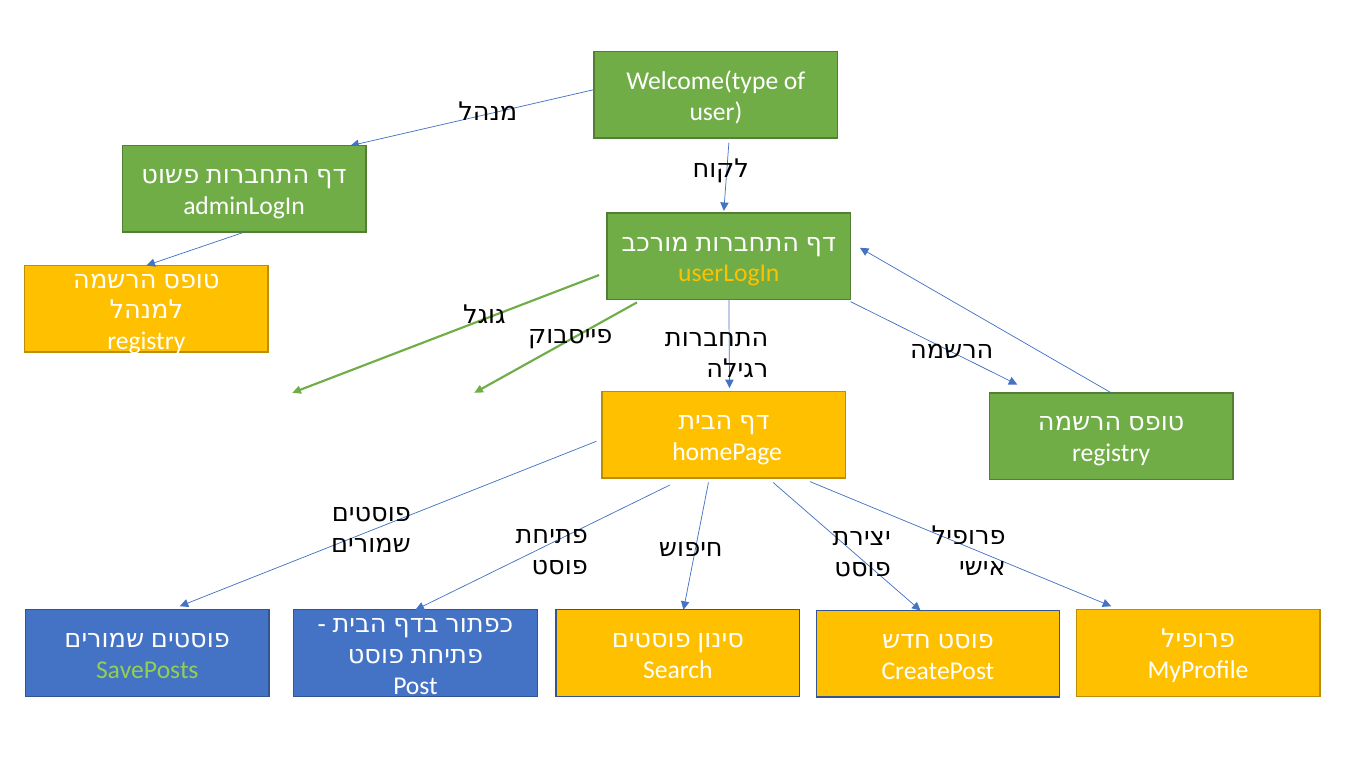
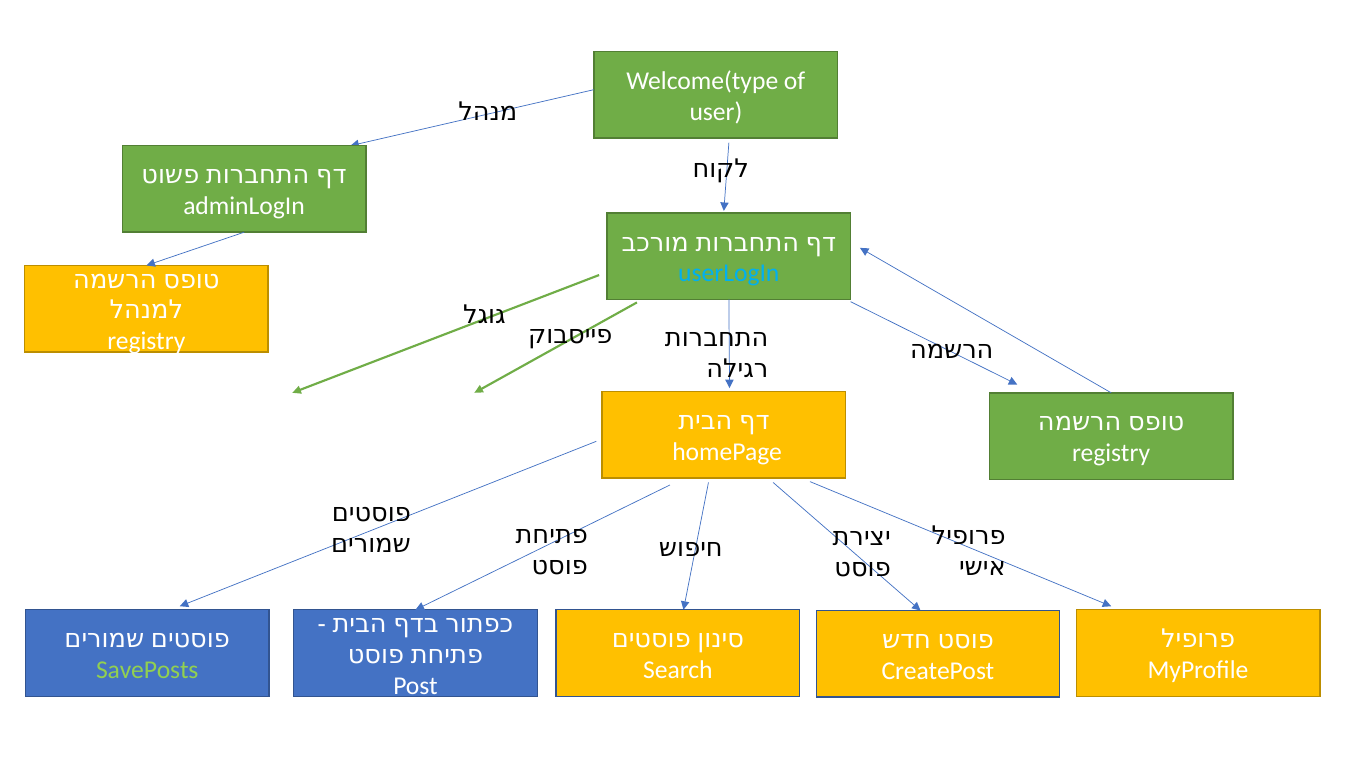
userLogIn colour: yellow -> light blue (729, 273)
